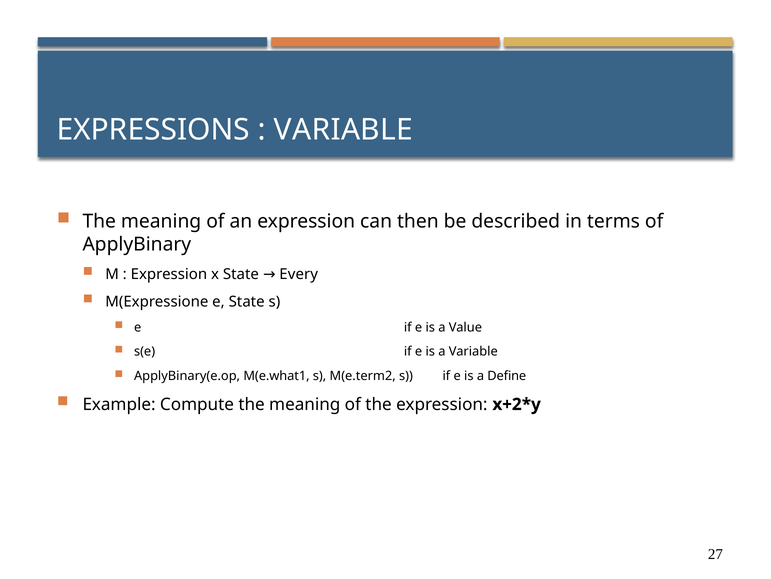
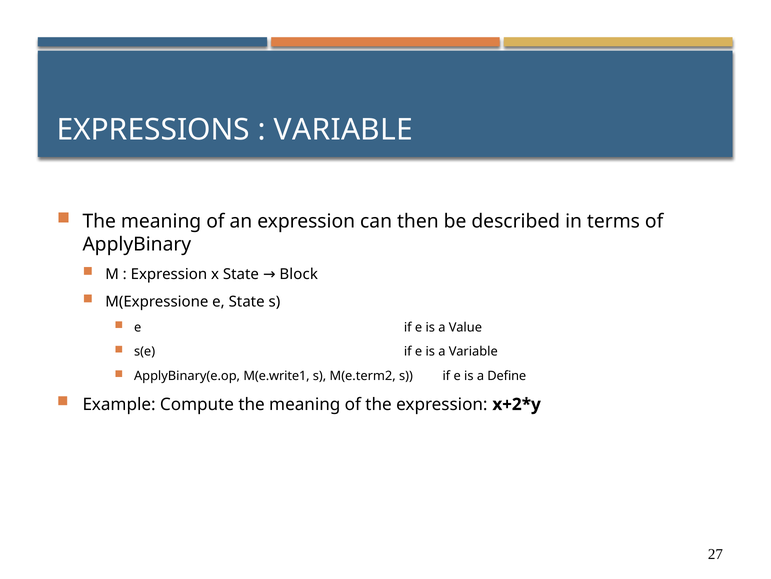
Every: Every -> Block (299, 274)
M(e.what1: M(e.what1 -> M(e.write1 (277, 376)
